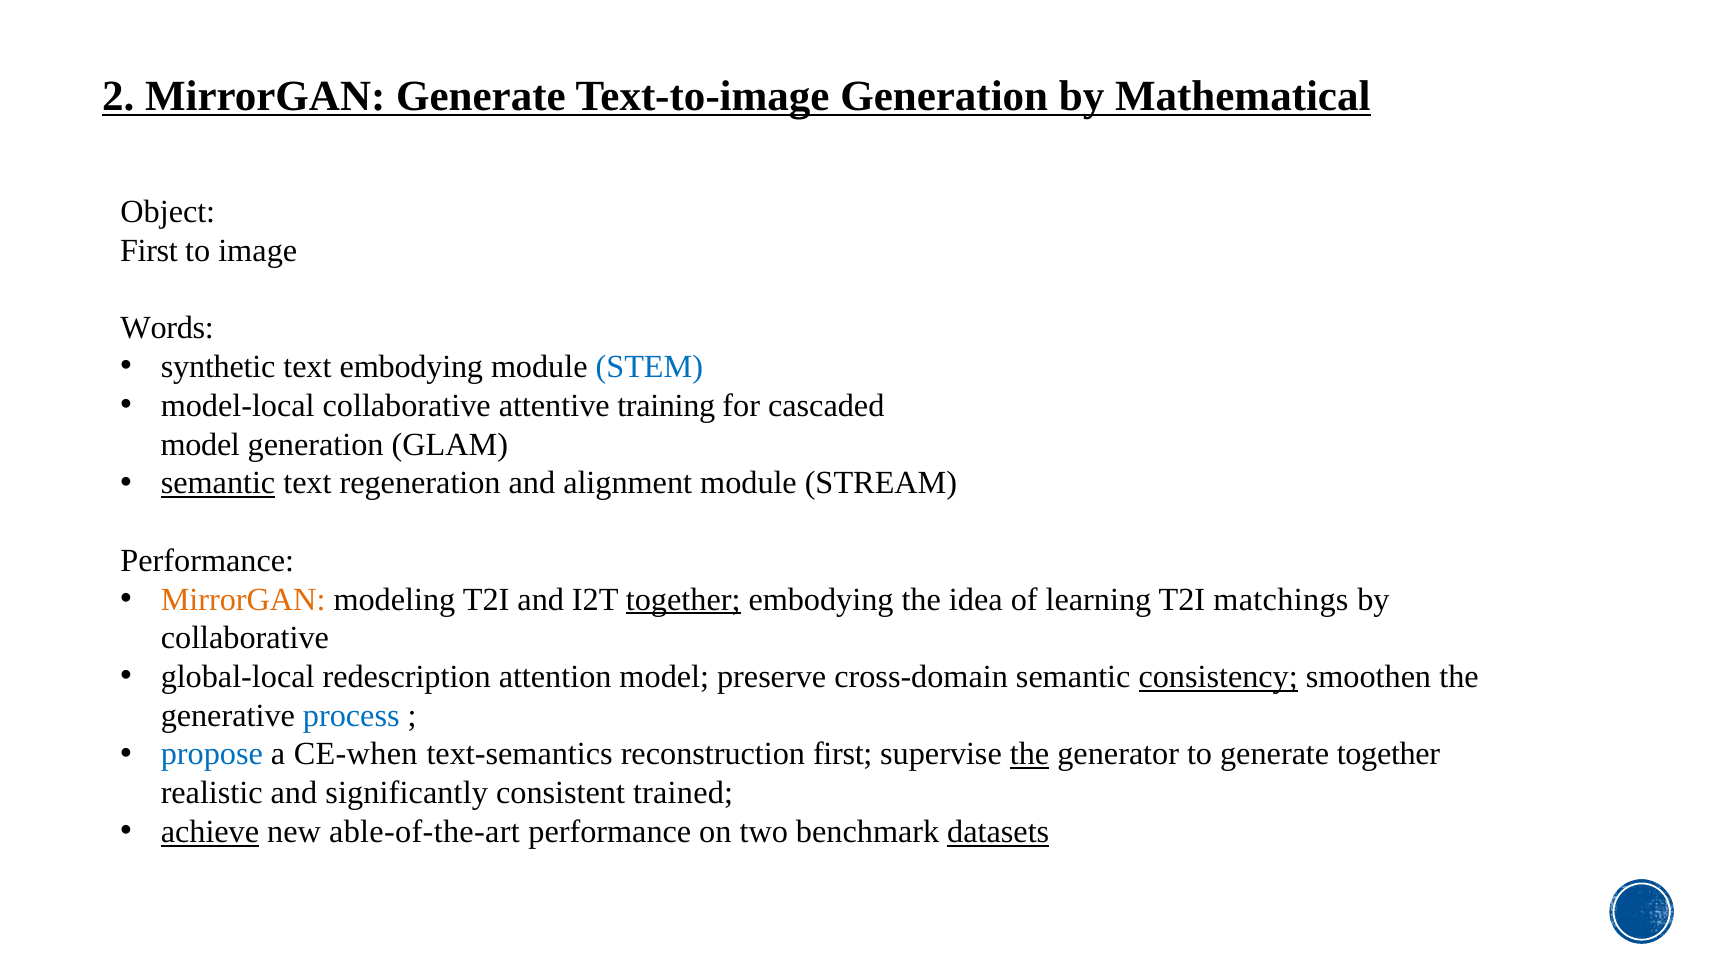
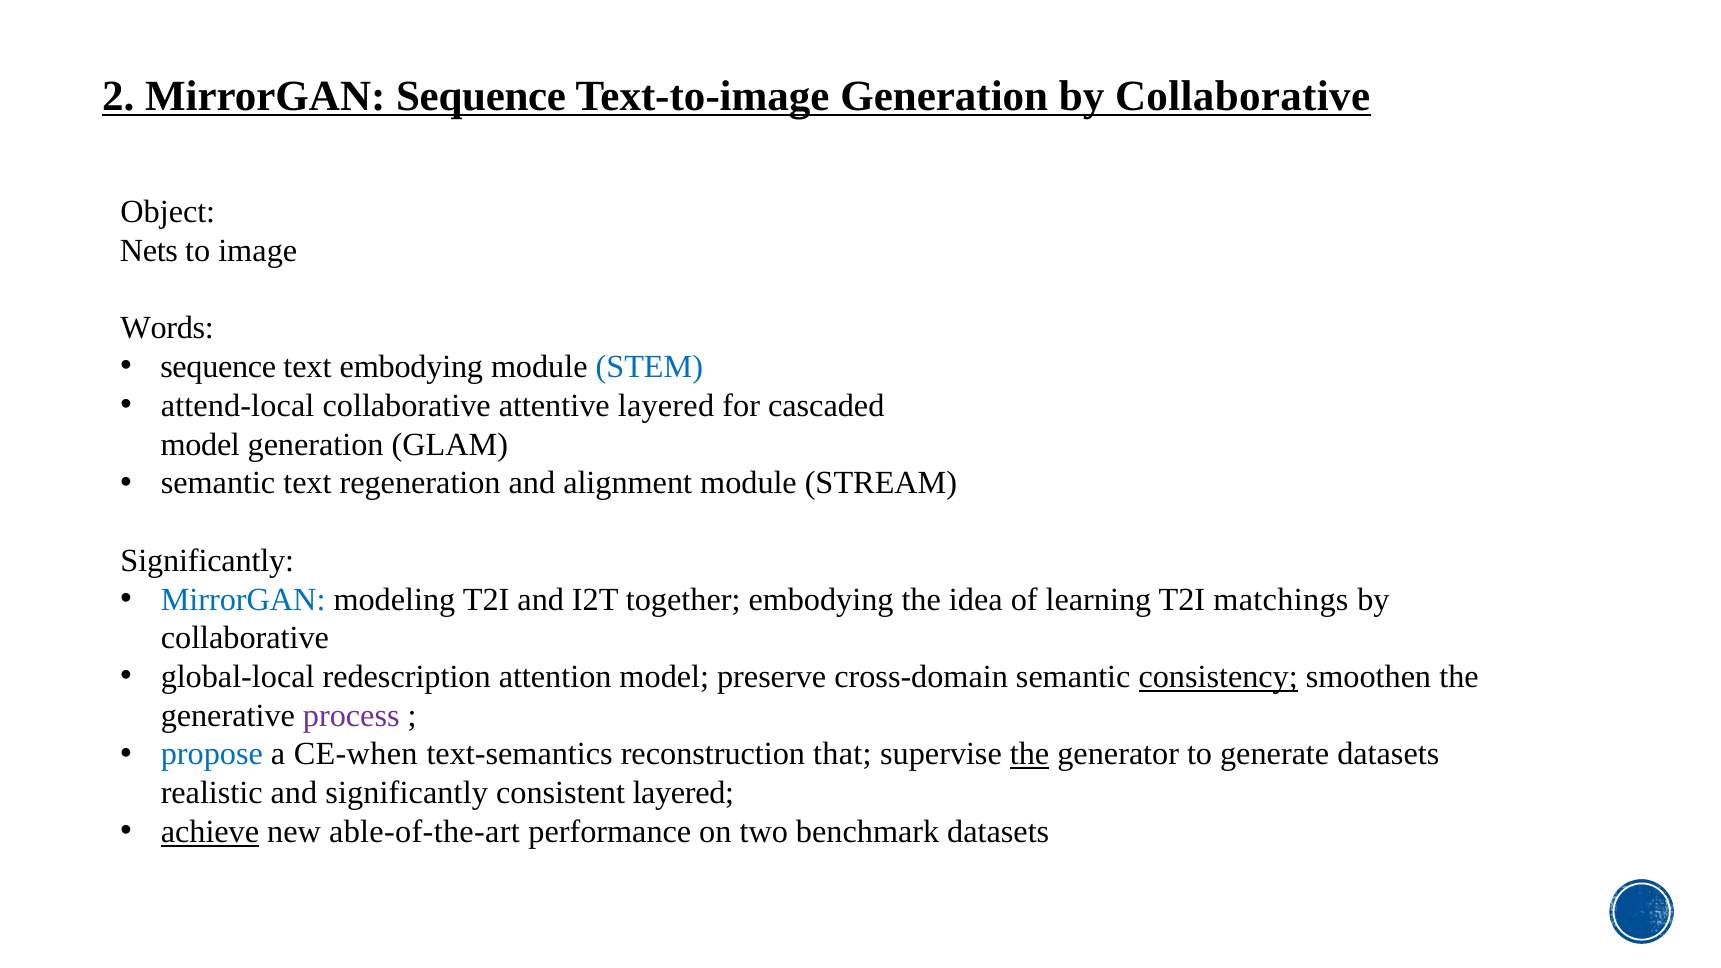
MirrorGAN Generate: Generate -> Sequence (481, 96)
Generation by Mathematical: Mathematical -> Collaborative (1243, 96)
First: First -> Nets (149, 251)
synthetic: synthetic -> sequence (218, 367)
model-local: model-local -> attend-local (238, 406)
attentive training: training -> layered (666, 406)
semantic underline: present -> none (218, 483)
Performance: Performance -> Significantly (207, 561)
MirrorGAN colour: orange -> blue (243, 599)
together underline: present -> none (683, 599)
process colour: blue -> purple (351, 716)
reconstruction first: first -> that (842, 754)
generate together: together -> datasets (1388, 754)
consistent trained: trained -> layered (683, 793)
datasets underline: present -> none (998, 832)
